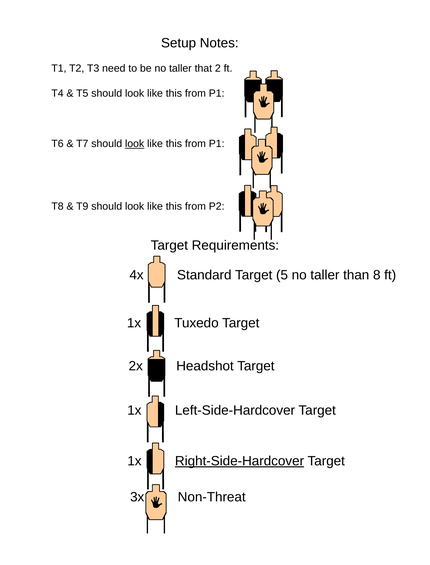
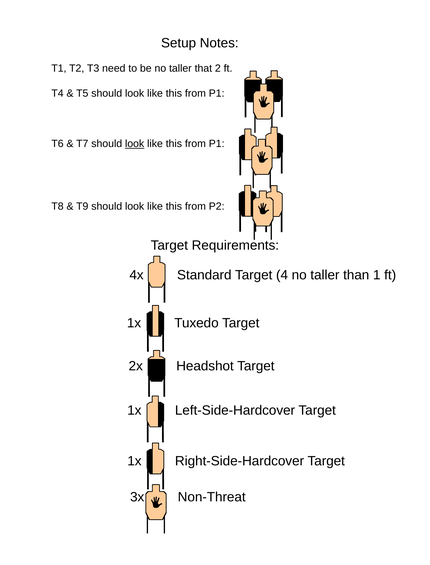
5: 5 -> 4 (282, 275)
8: 8 -> 1 (377, 275)
Right-Side-Hardcover underline: present -> none (240, 461)
